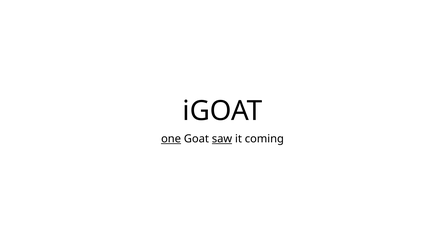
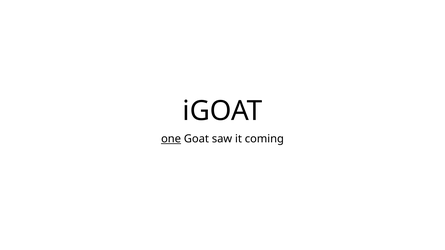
saw underline: present -> none (222, 139)
